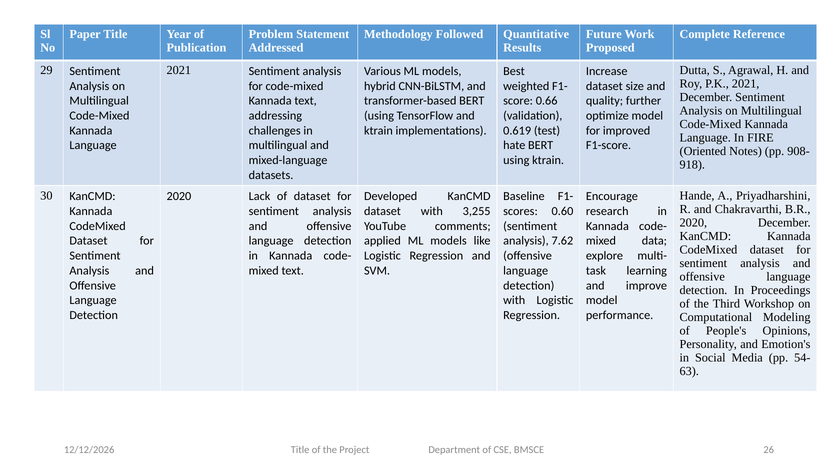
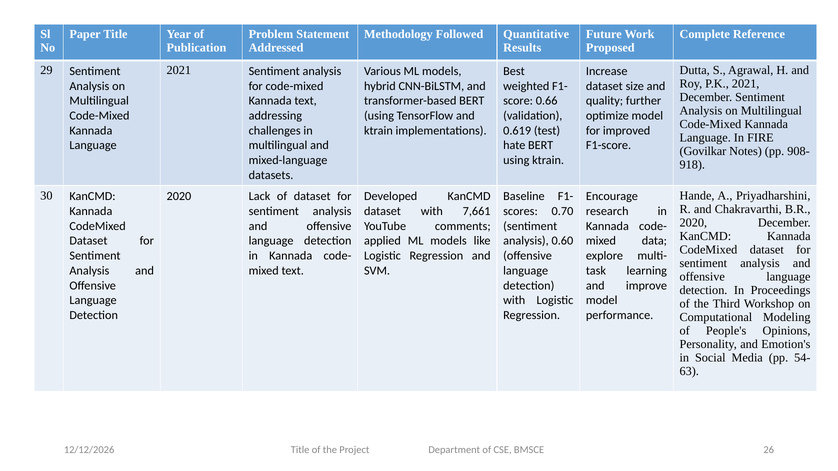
Oriented: Oriented -> Govilkar (703, 152)
3,255: 3,255 -> 7,661 (477, 211)
0.60: 0.60 -> 0.70 (562, 211)
7.62: 7.62 -> 0.60 (562, 241)
